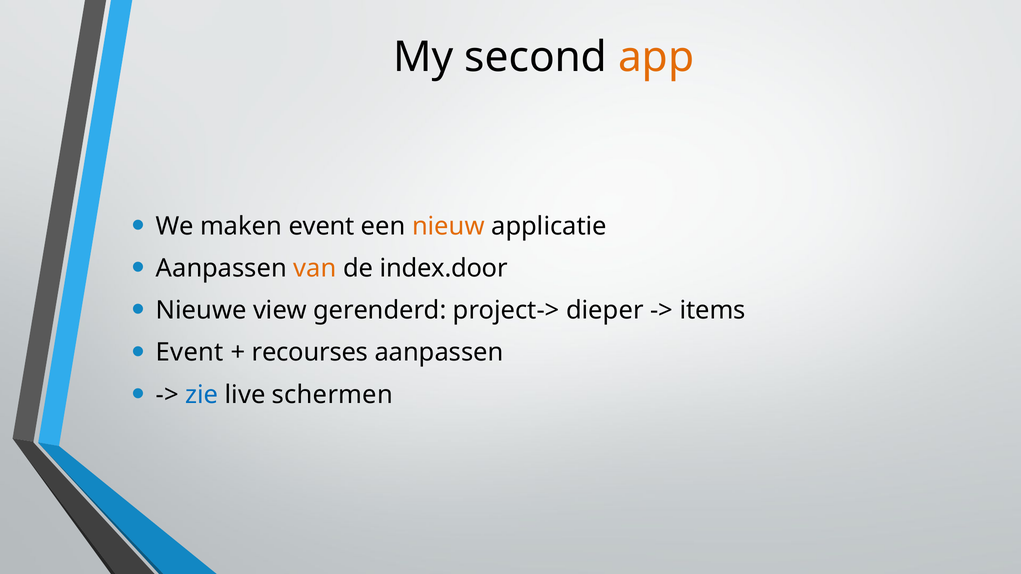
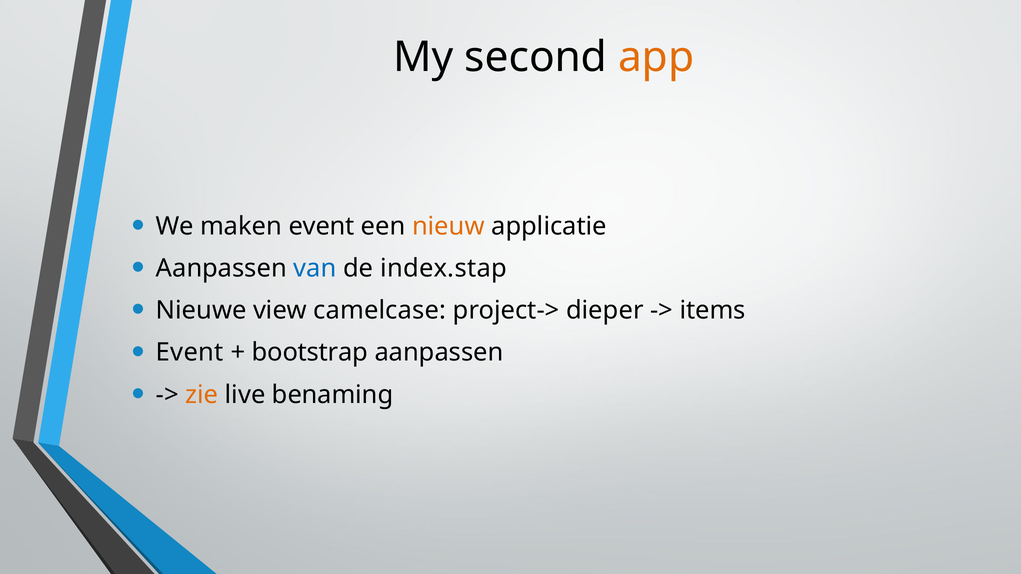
van colour: orange -> blue (315, 268)
index.door: index.door -> index.stap (443, 268)
gerenderd: gerenderd -> camelcase (380, 311)
recourses: recourses -> bootstrap (310, 353)
zie colour: blue -> orange (202, 395)
schermen: schermen -> benaming (333, 395)
